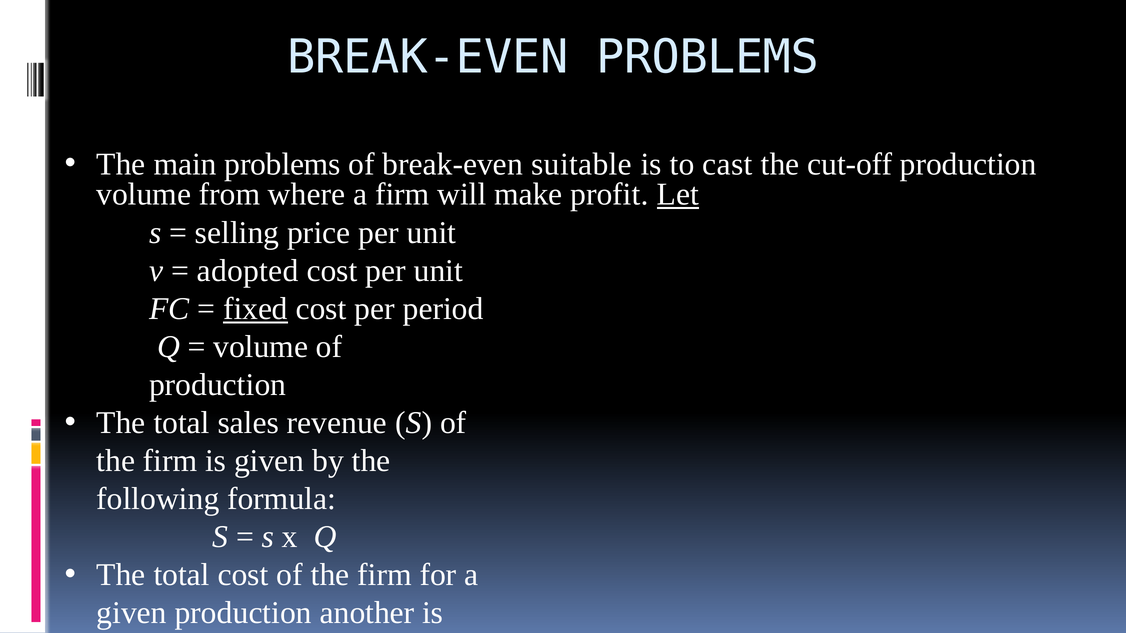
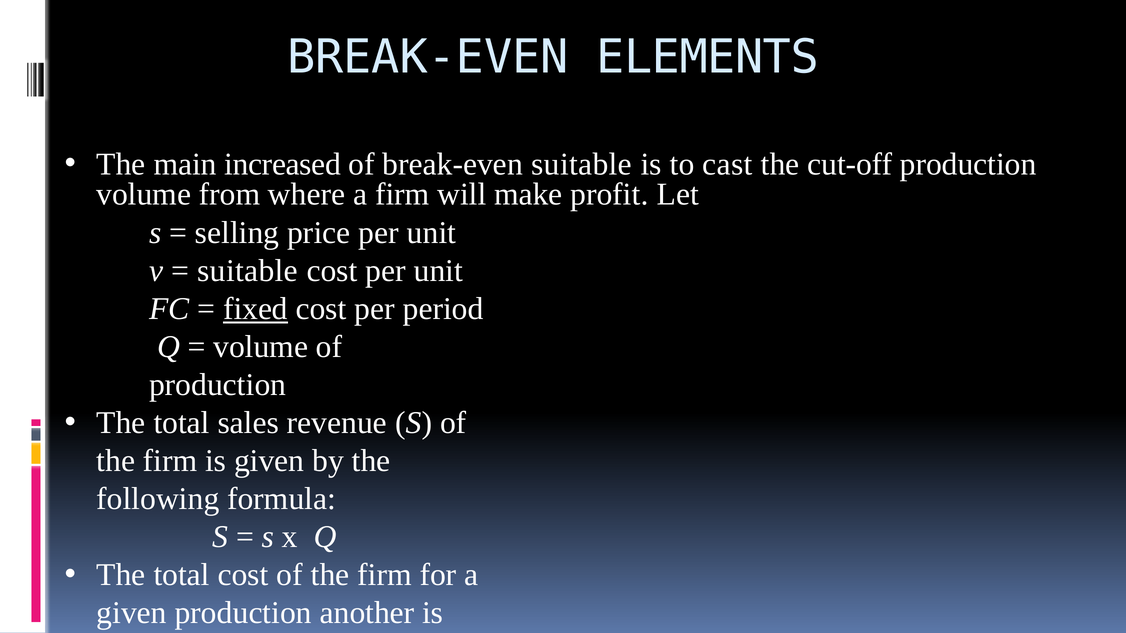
BREAK-EVEN PROBLEMS: PROBLEMS -> ELEMENTS (708, 57)
main problems: problems -> increased (283, 164)
Let underline: present -> none (678, 195)
adopted: adopted -> suitable (248, 271)
